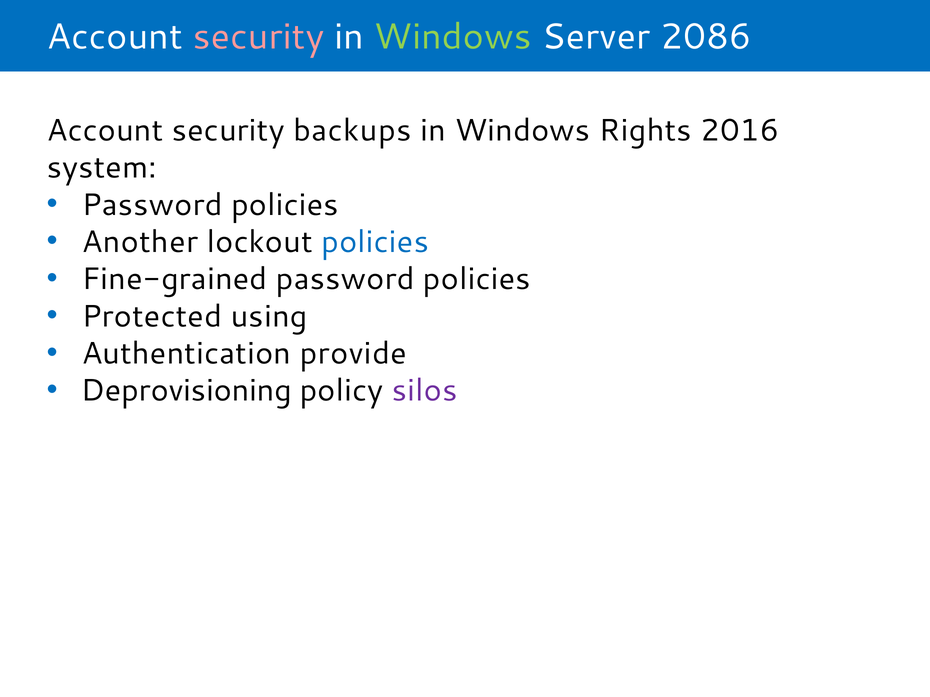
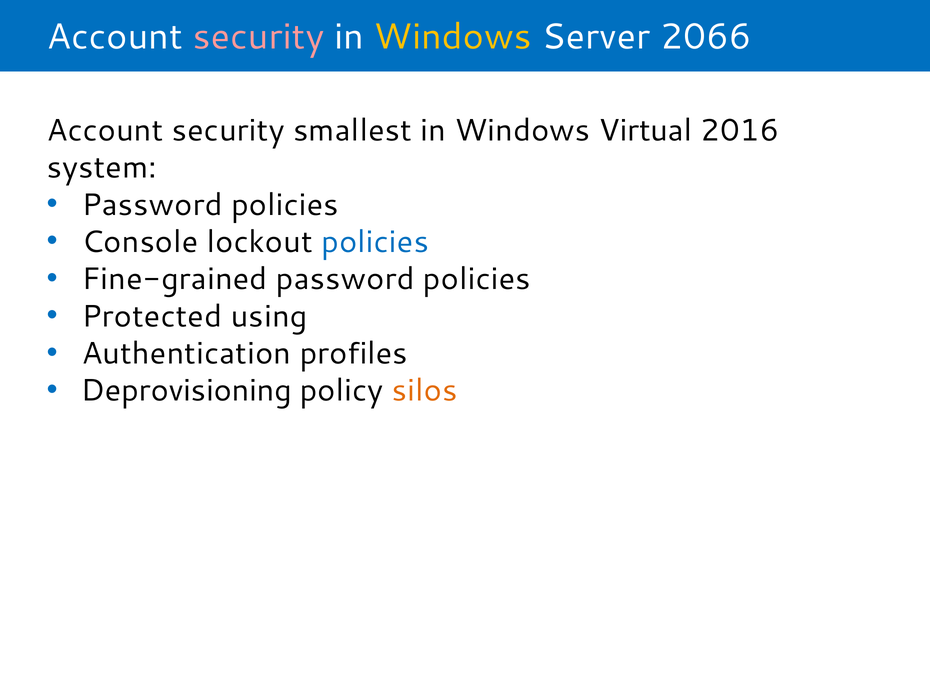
Windows colour: light green -> yellow (453, 37)
2086: 2086 -> 2066 (706, 37)
backups: backups -> smallest (353, 131)
Rights: Rights -> Virtual (645, 131)
Another: Another -> Console (140, 242)
provide: provide -> profiles (354, 354)
silos colour: purple -> orange (425, 391)
